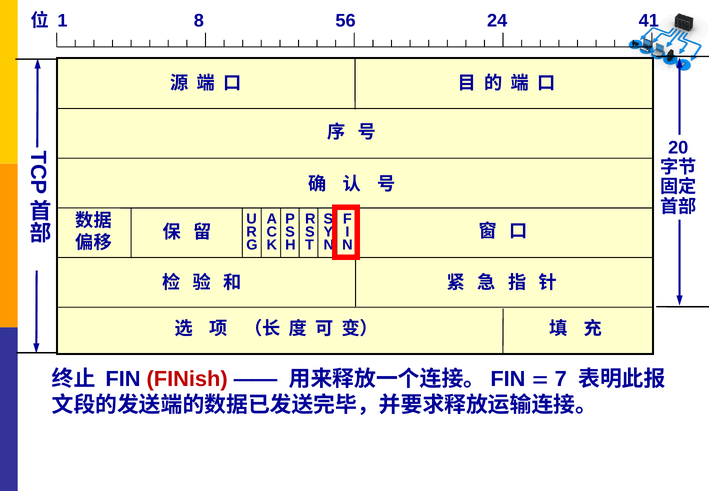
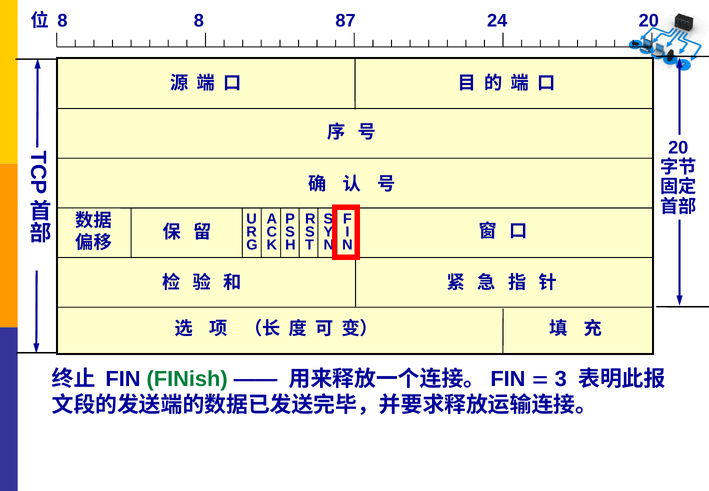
1: 1 -> 8 (63, 21)
56: 56 -> 87 (346, 21)
24 41: 41 -> 20 (649, 21)
FINish colour: red -> green (187, 379)
7: 7 -> 3 (561, 379)
